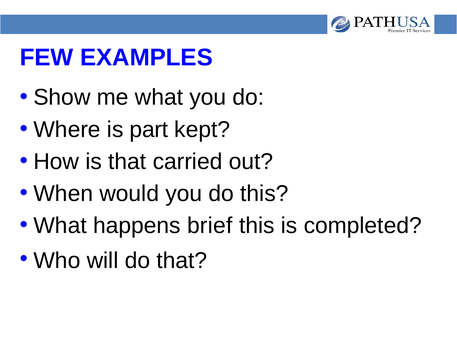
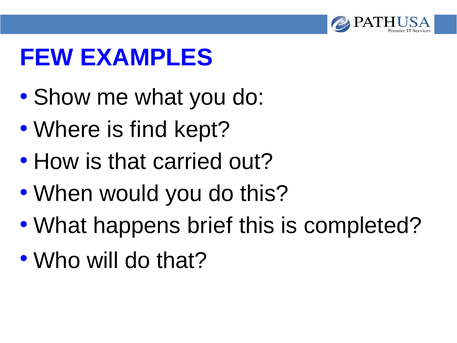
part: part -> find (149, 129)
